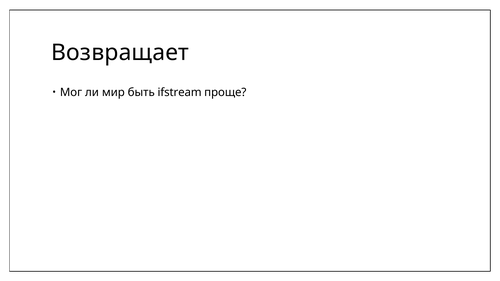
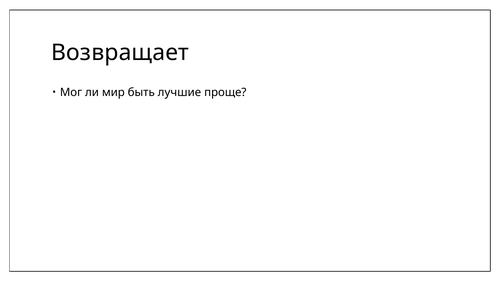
ifstream: ifstream -> лучшие (179, 92)
